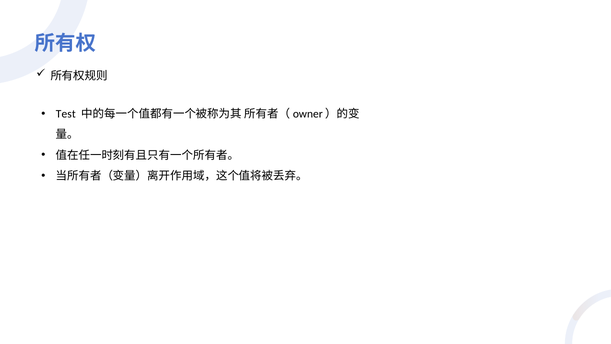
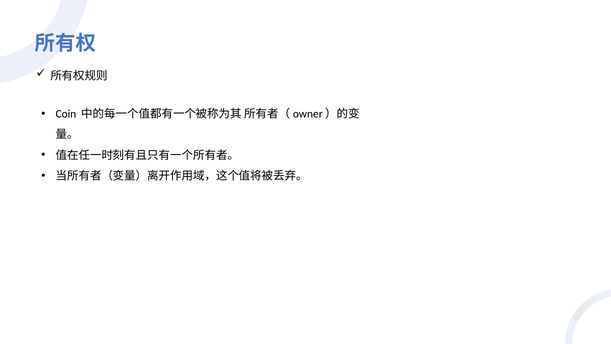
Test: Test -> Coin (66, 114)
